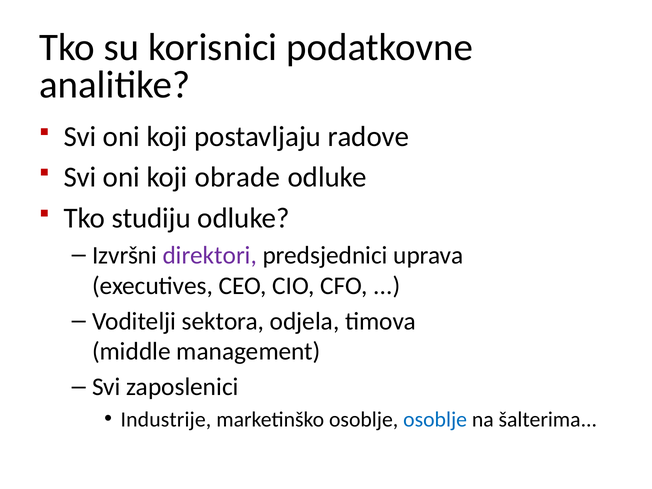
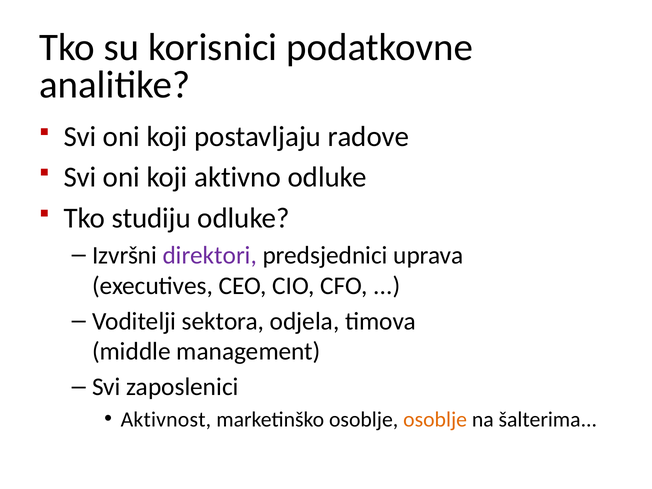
obrade: obrade -> aktivno (238, 177)
Industrije: Industrije -> Aktivnost (166, 419)
osoblje colour: blue -> orange (435, 419)
